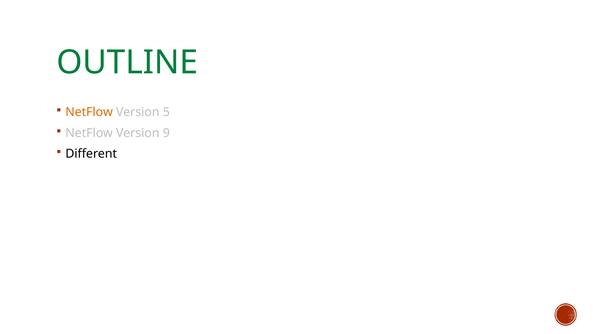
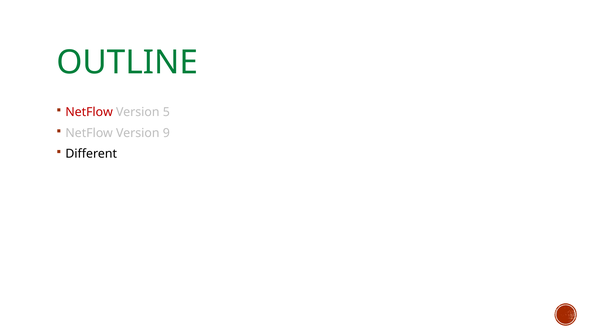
NetFlow colour: orange -> red (89, 112)
